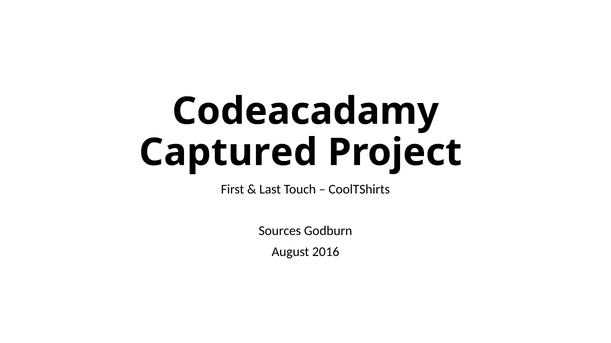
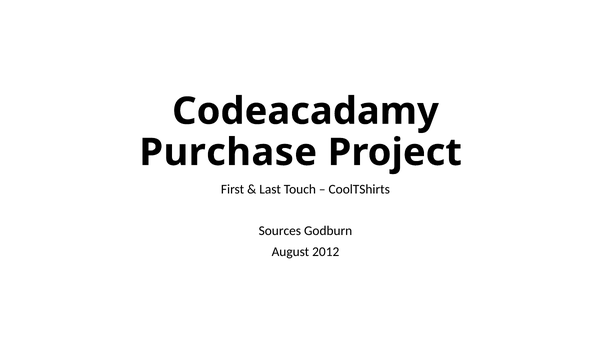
Captured: Captured -> Purchase (228, 153)
2016: 2016 -> 2012 (326, 252)
